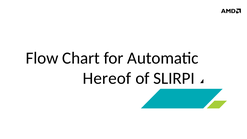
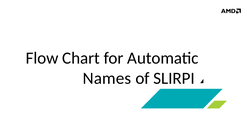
Hereof: Hereof -> Names (107, 78)
